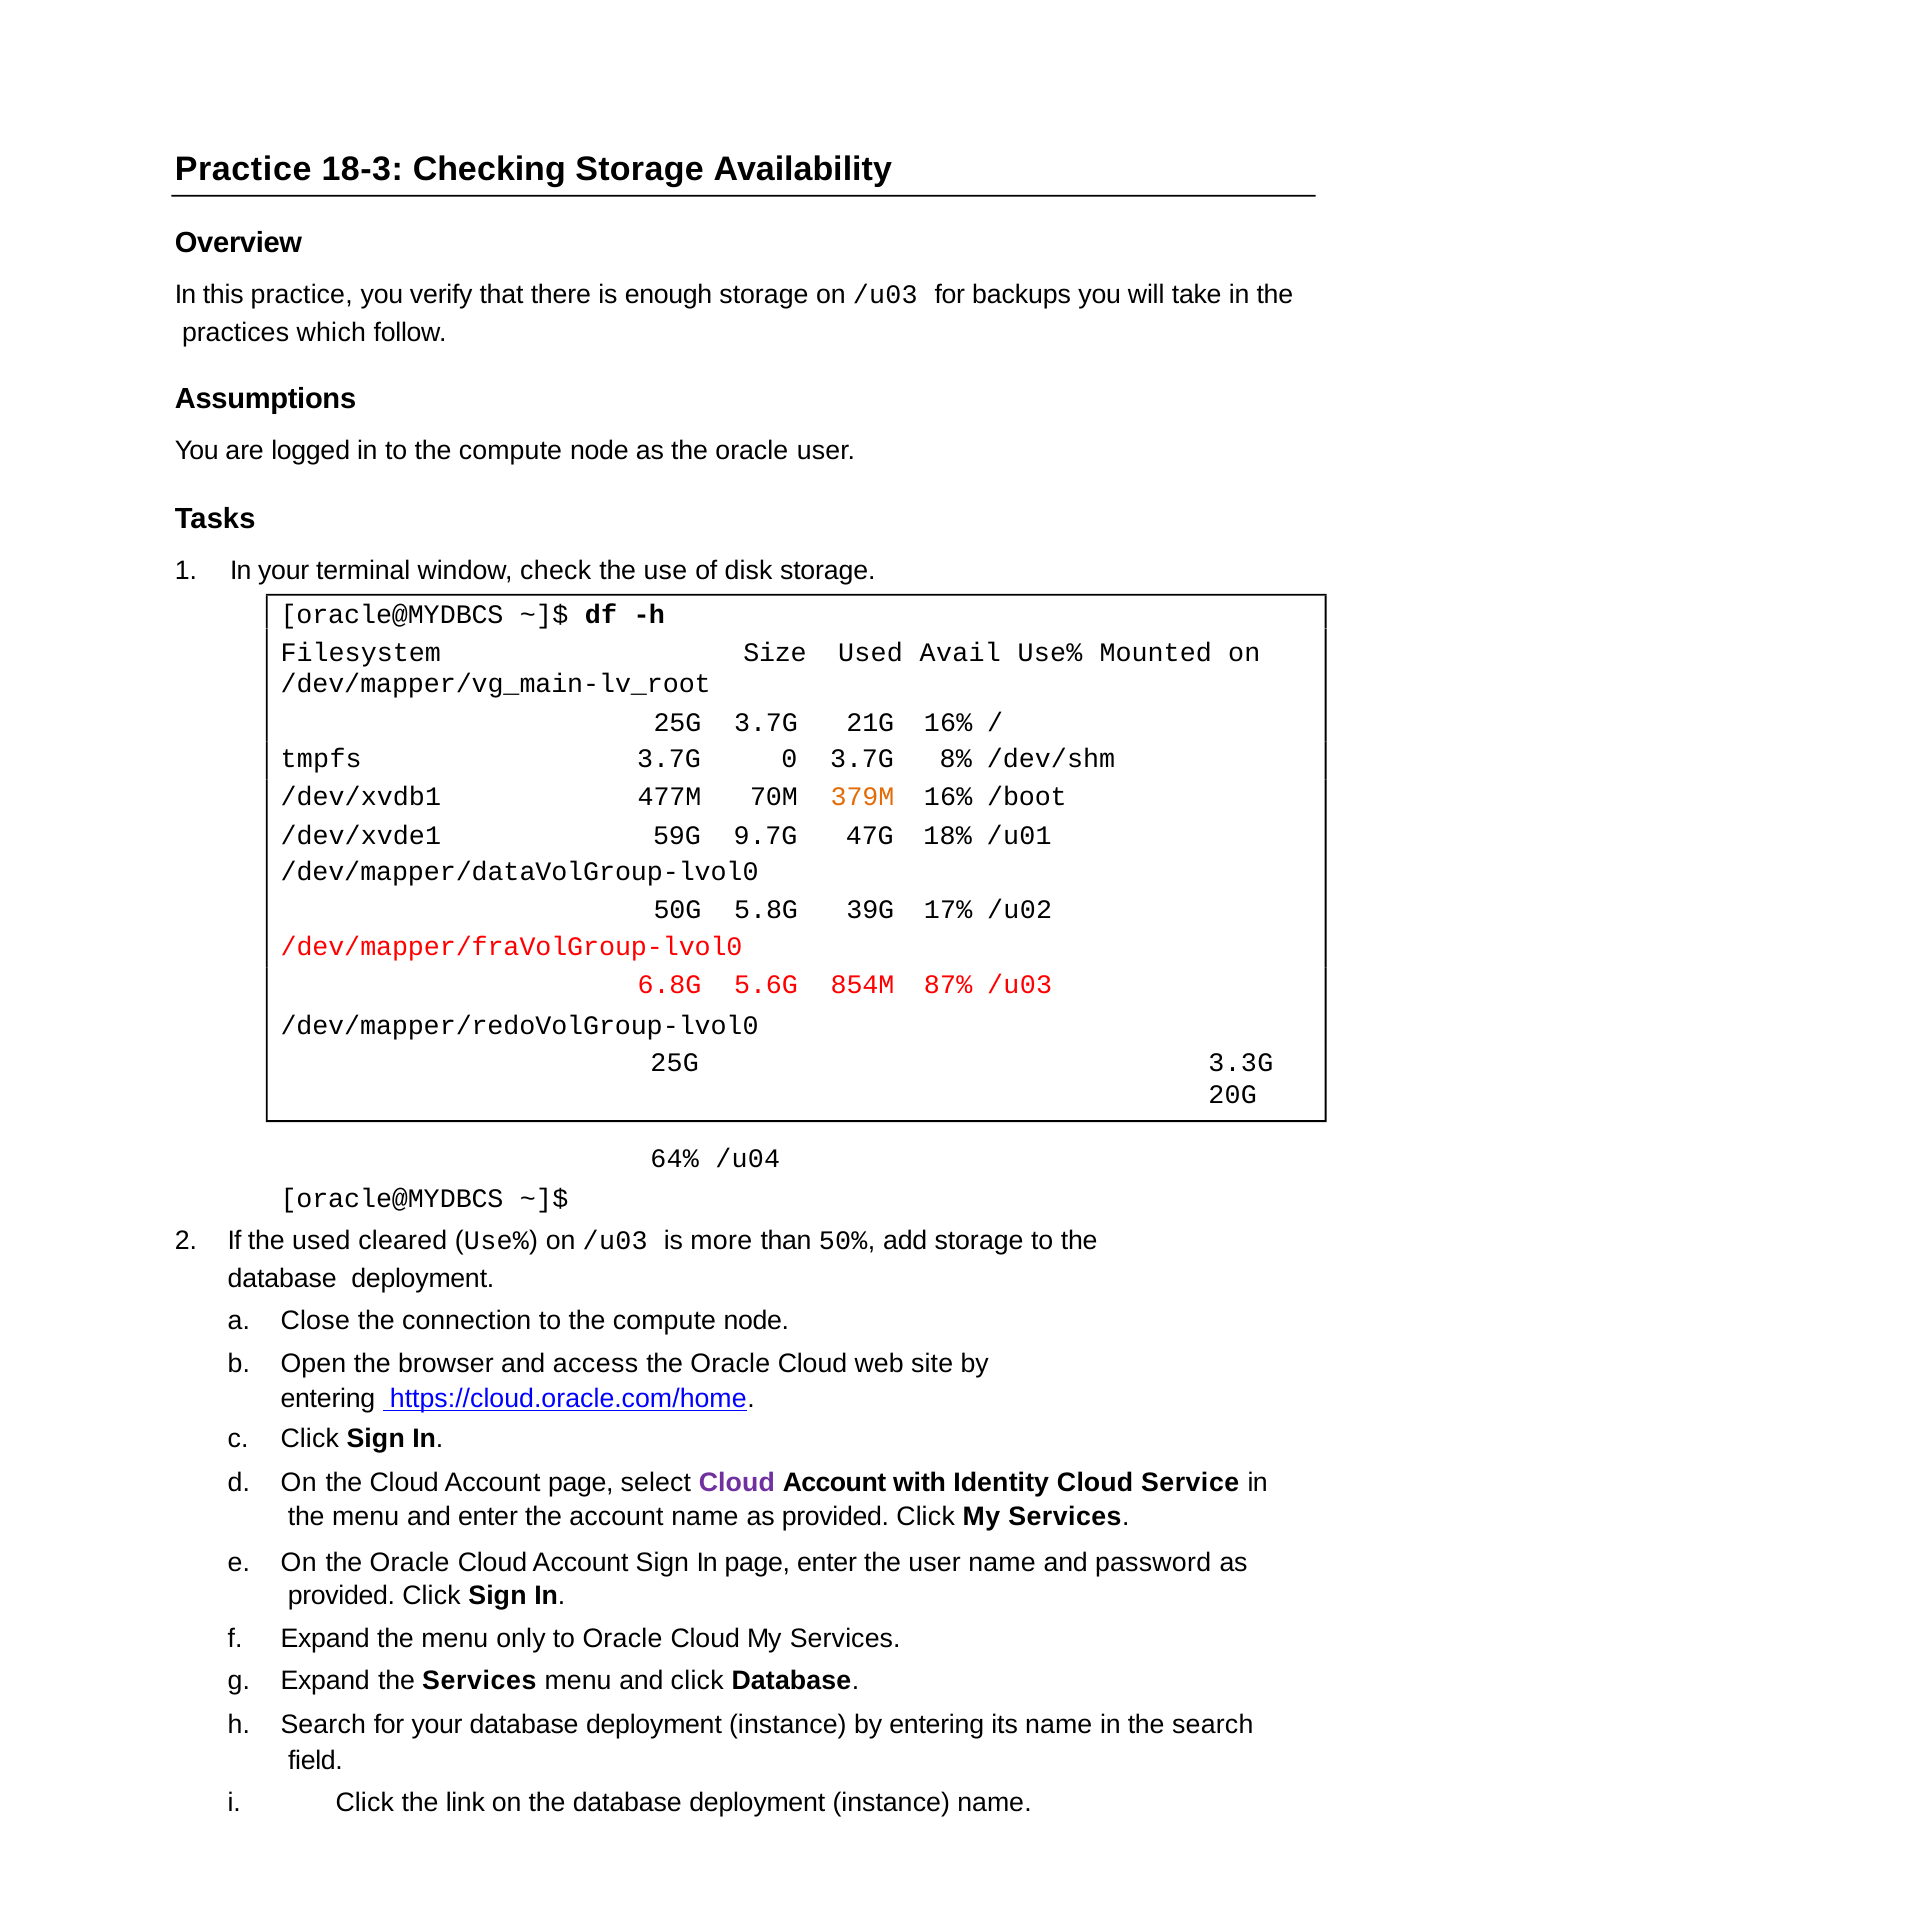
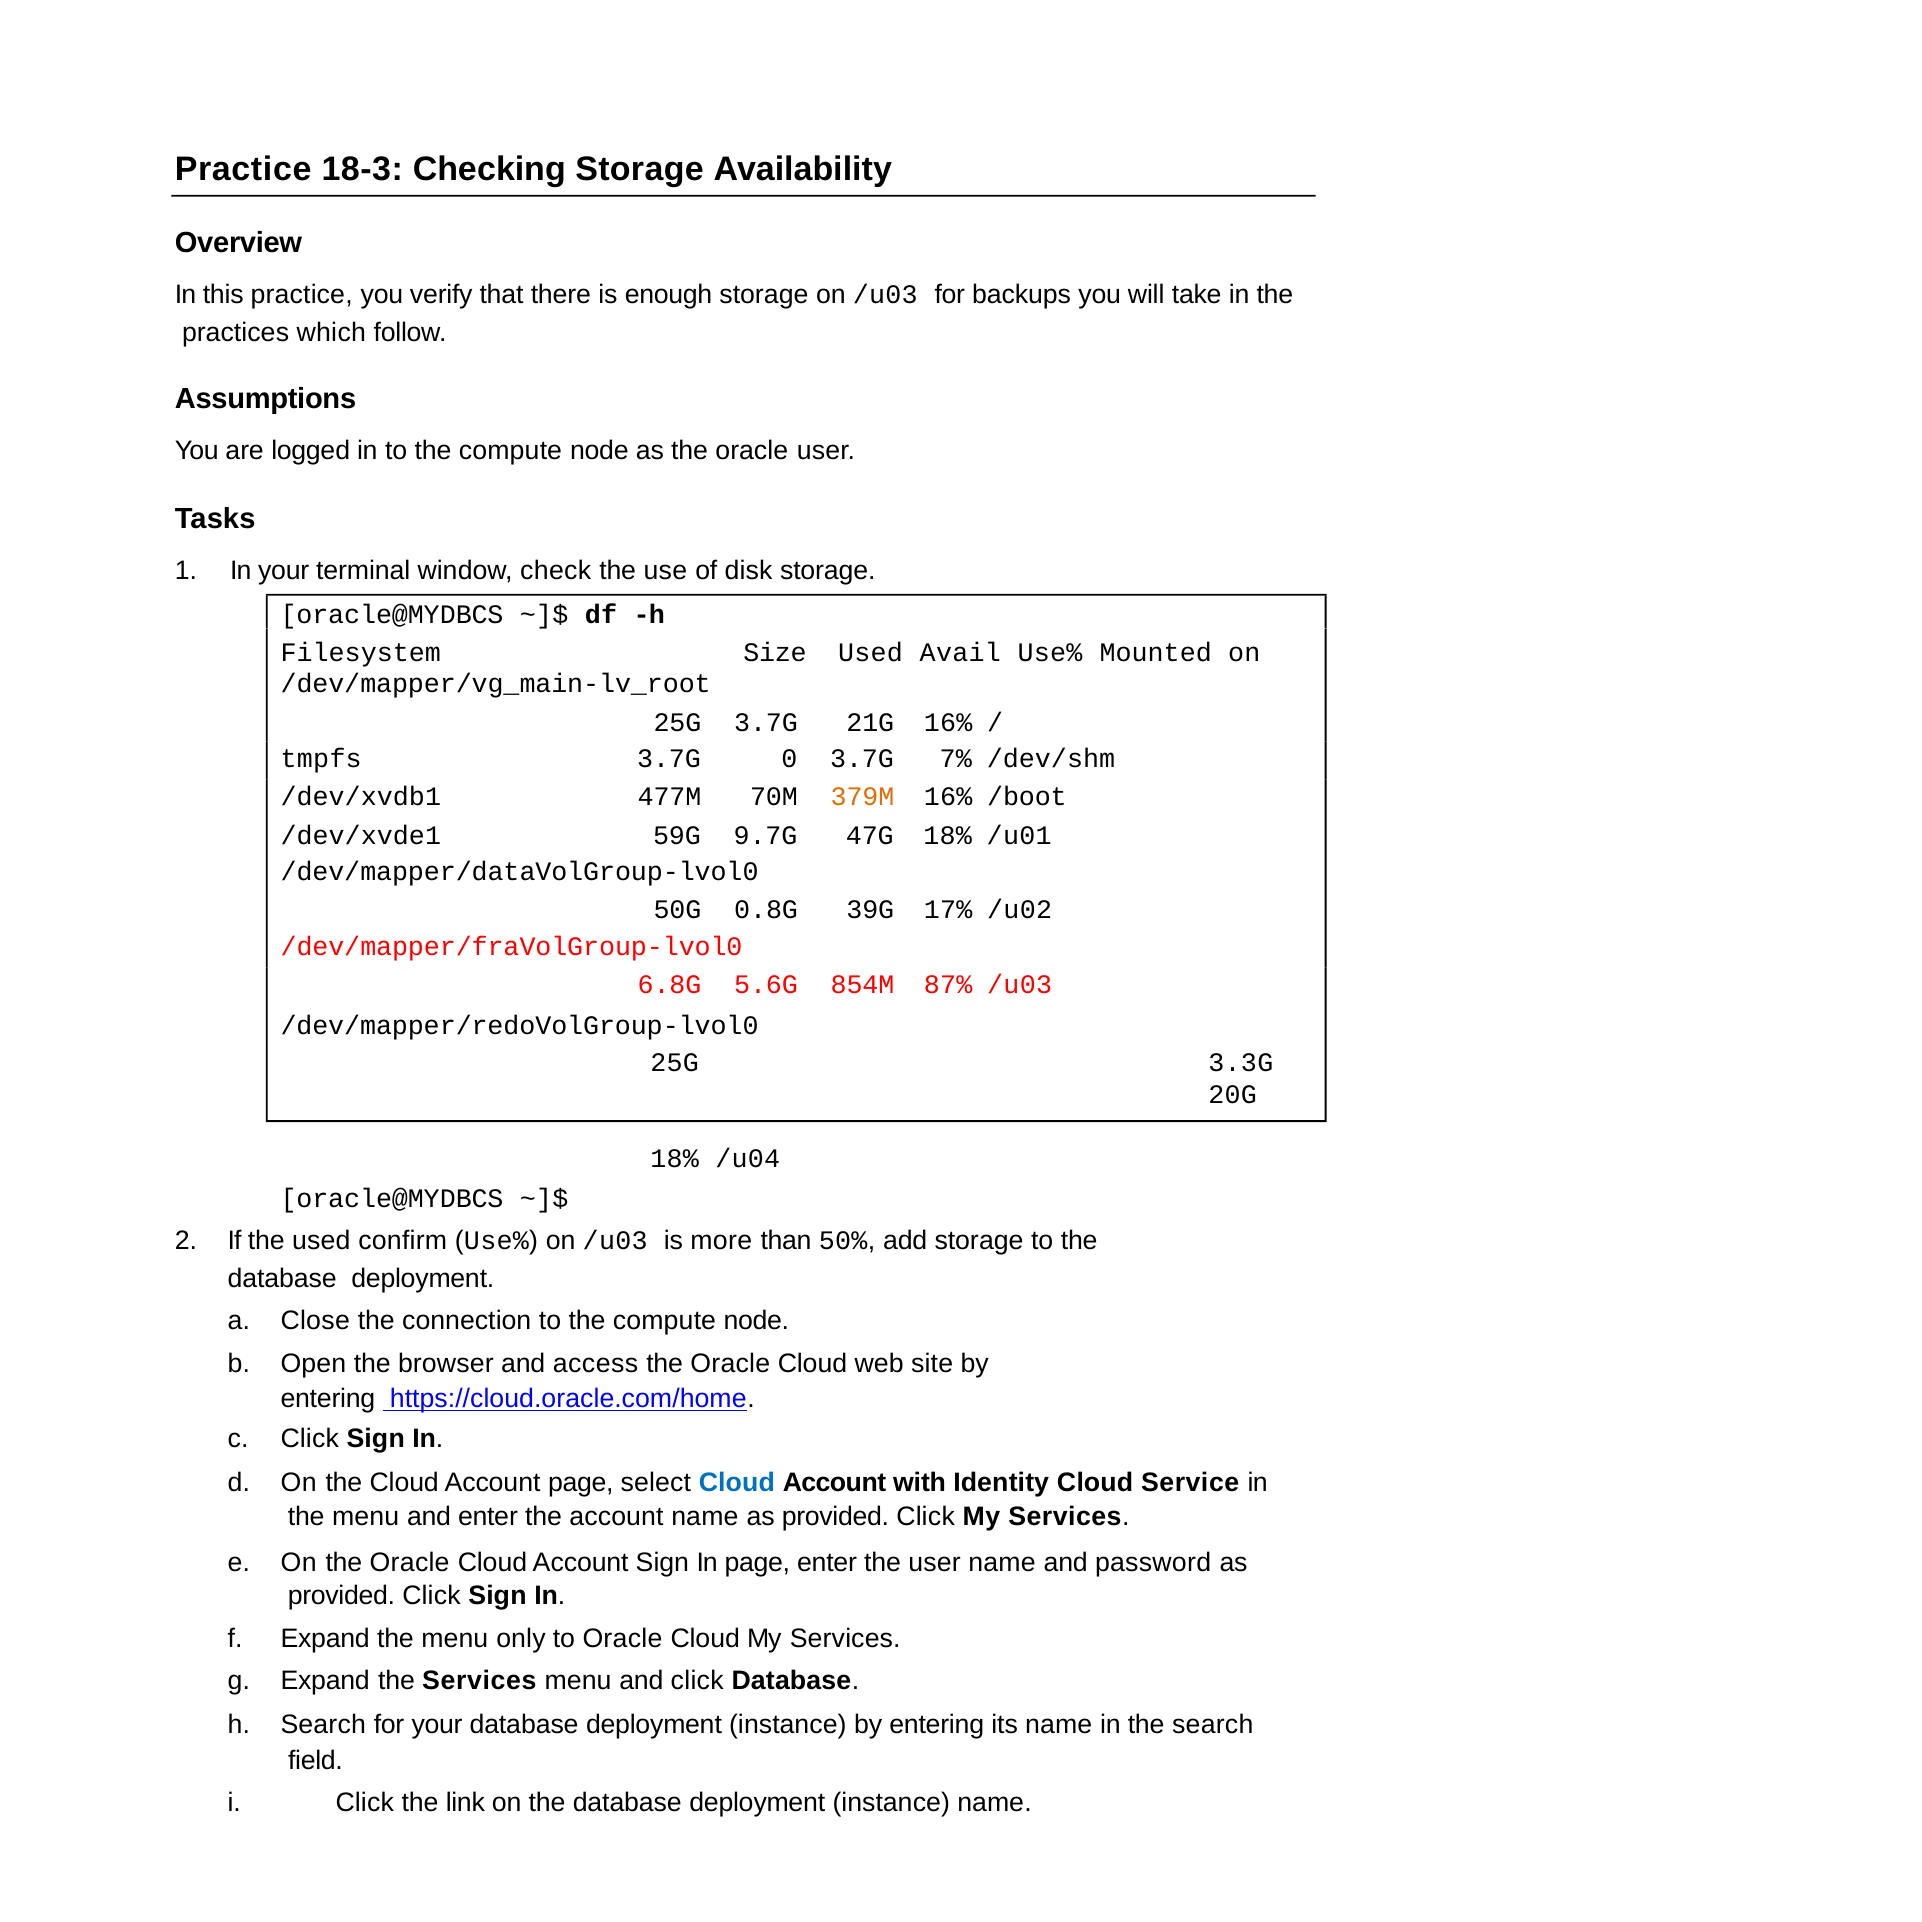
8%: 8% -> 7% (956, 759)
5.8G: 5.8G -> 0.8G (766, 910)
64%: 64% -> 18% (675, 1159)
cleared: cleared -> confirm (403, 1240)
Cloud colour: purple -> blue (737, 1483)
